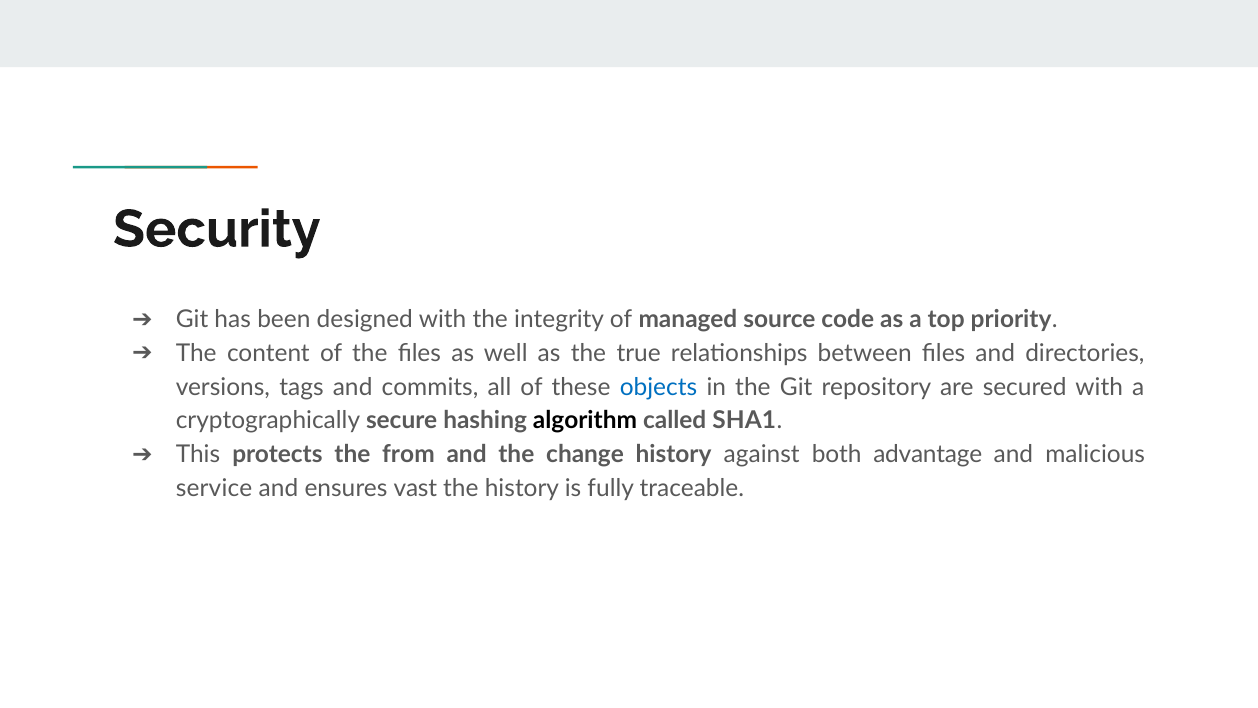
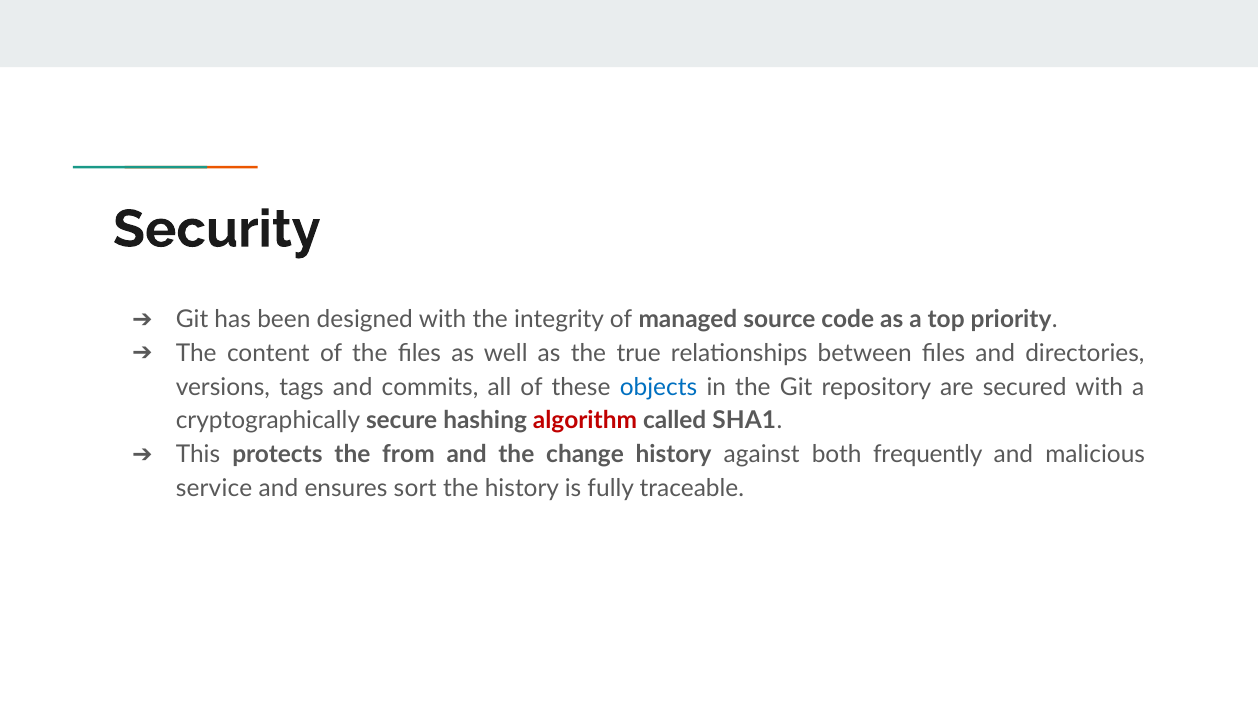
algorithm colour: black -> red (585, 421)
advantage: advantage -> frequently (928, 454)
vast: vast -> sort (415, 488)
